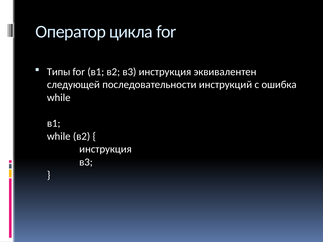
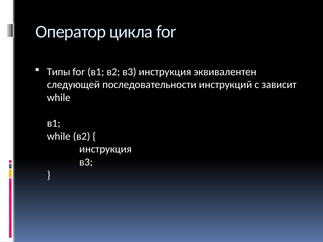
ошибка: ошибка -> зависит (279, 85)
